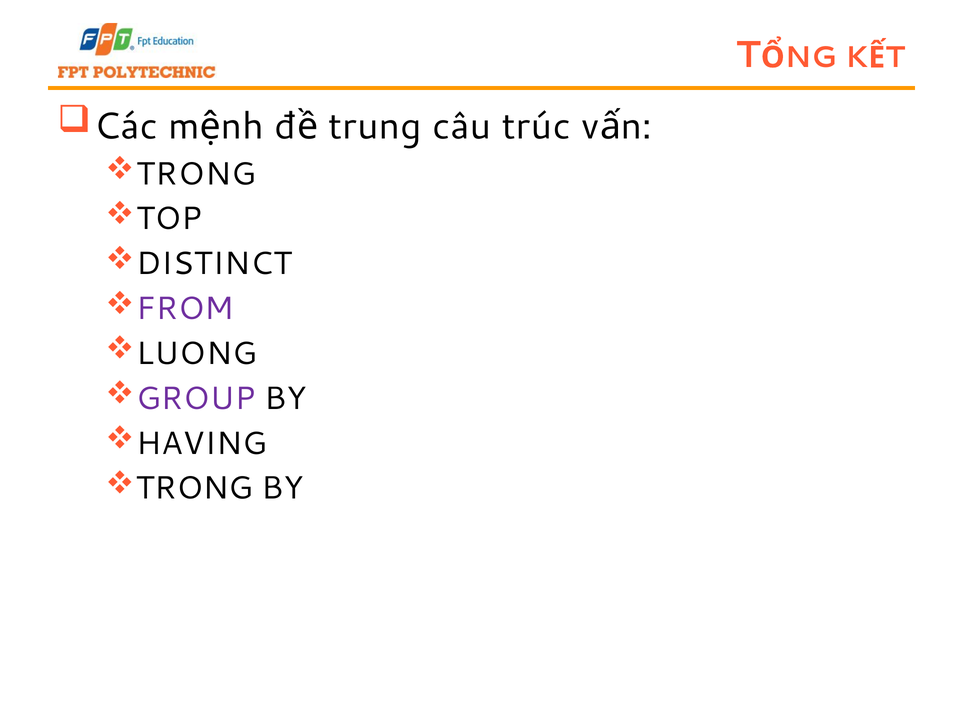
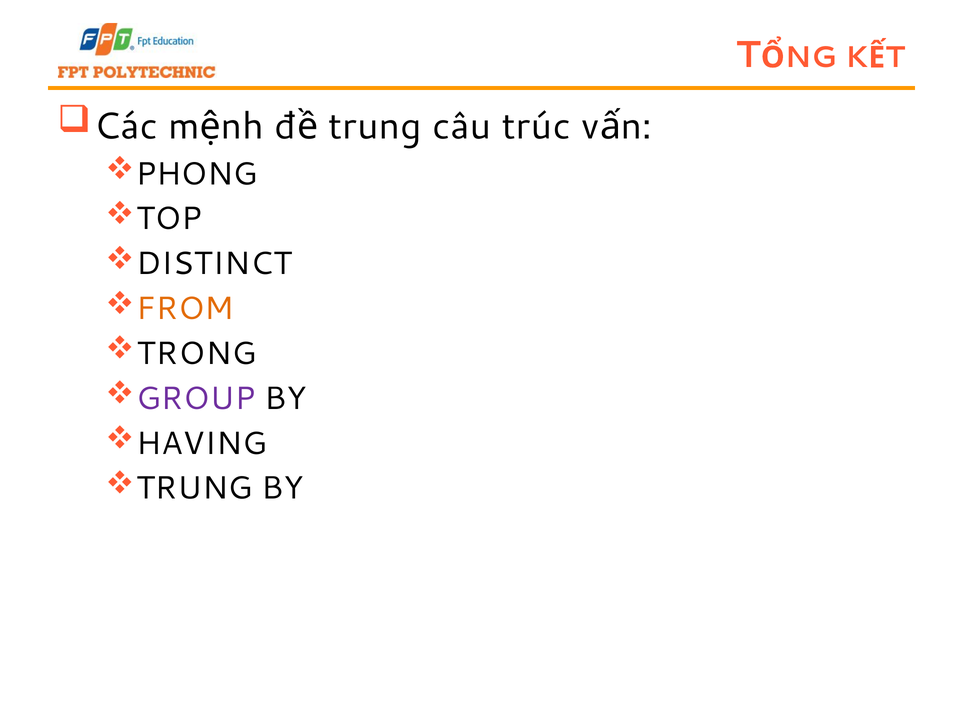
TRONG: TRONG -> PHONG (197, 174)
FROM colour: purple -> orange (185, 309)
LUONG: LUONG -> TRONG (197, 354)
TRONG: TRONG -> TRUNG (194, 488)
